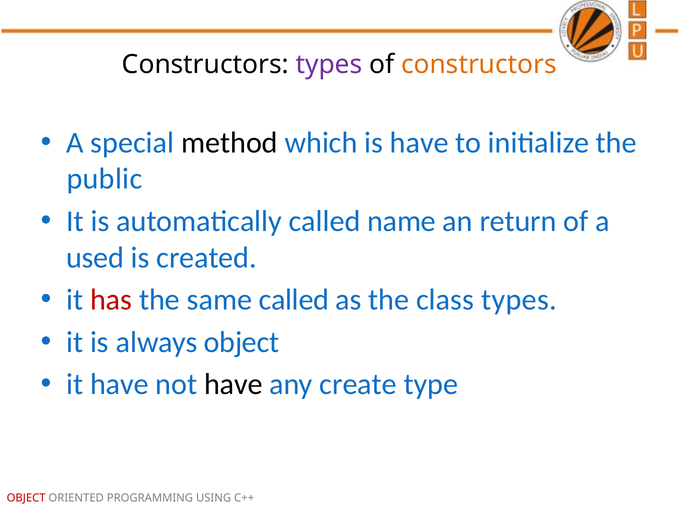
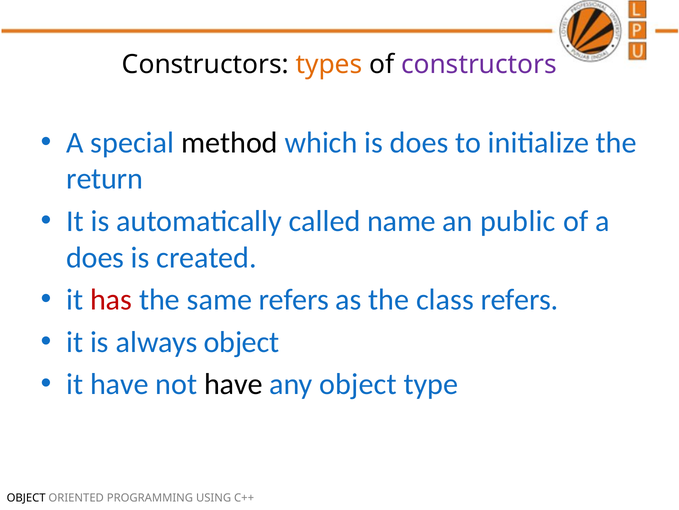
types colour: purple -> orange (329, 65)
constructors colour: orange -> purple (479, 65)
is have: have -> does (419, 142)
public: public -> return (105, 179)
return: return -> public (518, 221)
used: used -> does (95, 257)
same called: called -> refers (294, 299)
class types: types -> refers (519, 299)
any create: create -> object (358, 384)
OBJECT colour: red -> black (26, 497)
